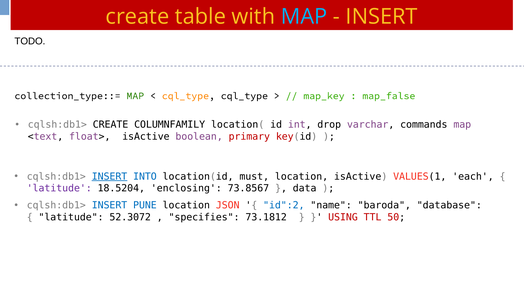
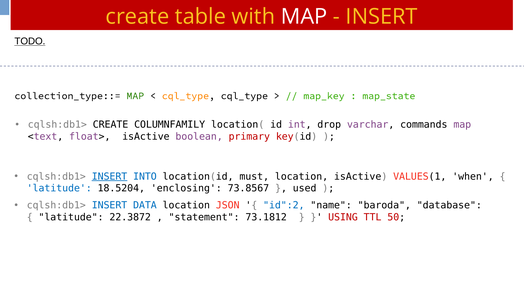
MAP colour: light blue -> white (304, 17)
TODO underline: none -> present (30, 41)
map_false: map_false -> map_state (389, 96)
each: each -> when (473, 176)
latitude colour: purple -> blue (59, 188)
data: data -> used (305, 188)
PUNE: PUNE -> DATA (145, 205)
52.3072: 52.3072 -> 22.3872 (130, 217)
specifies: specifies -> statement (204, 217)
